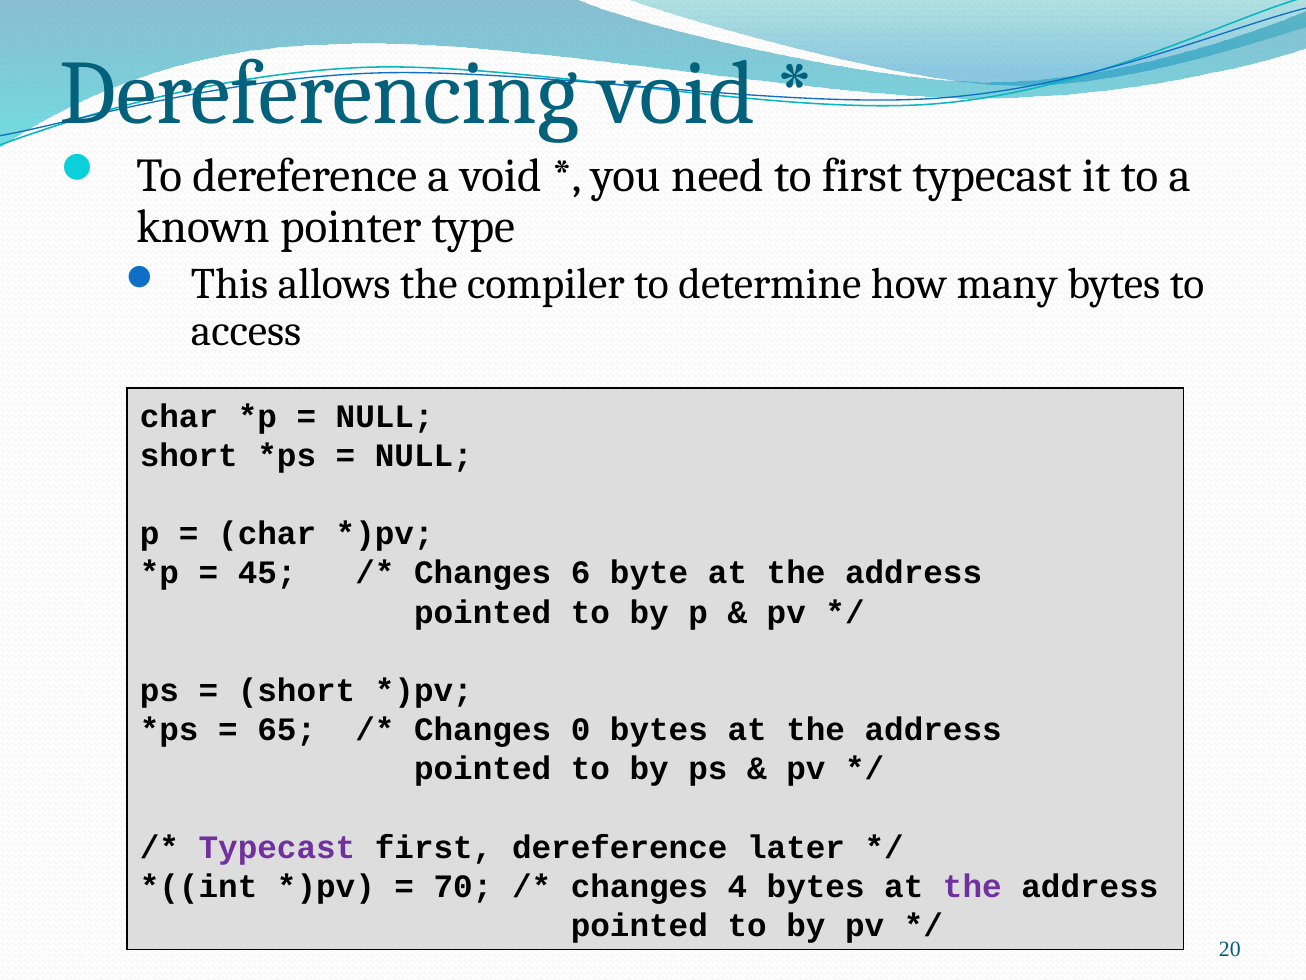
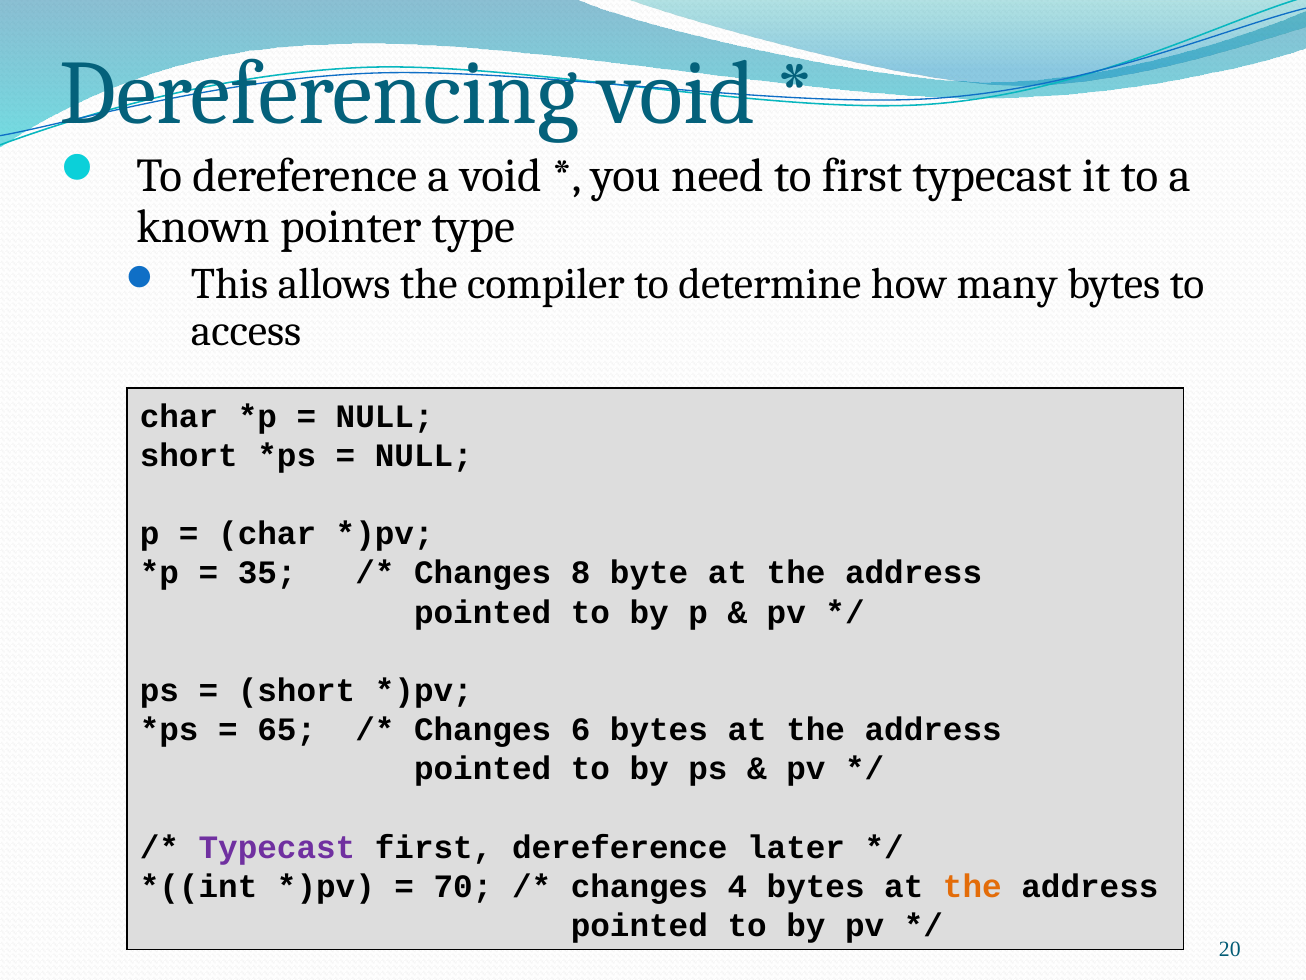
45: 45 -> 35 (267, 573)
6: 6 -> 8 (581, 573)
0: 0 -> 6 (581, 730)
the colour: purple -> orange (972, 886)
